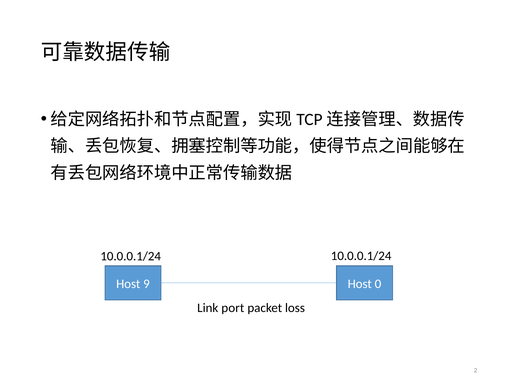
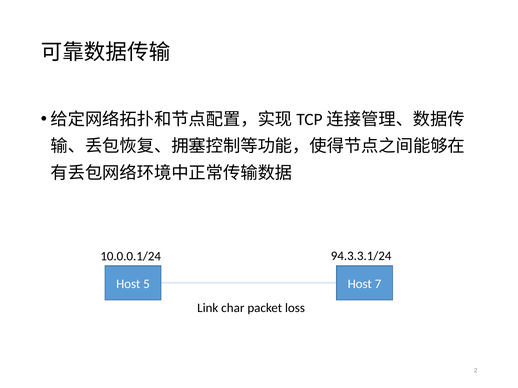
10.0.0.1/24 10.0.0.1/24: 10.0.0.1/24 -> 94.3.3.1/24 (361, 256)
9: 9 -> 5 (146, 284)
0: 0 -> 7 (378, 284)
port: port -> char (233, 308)
